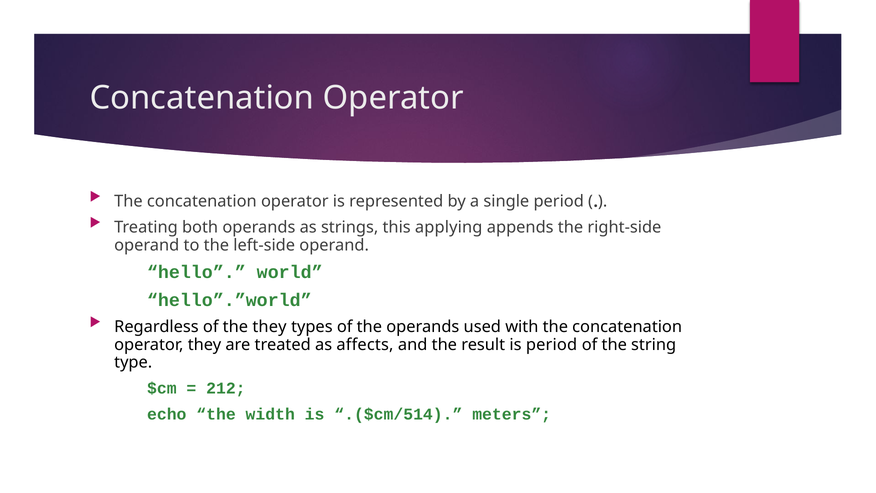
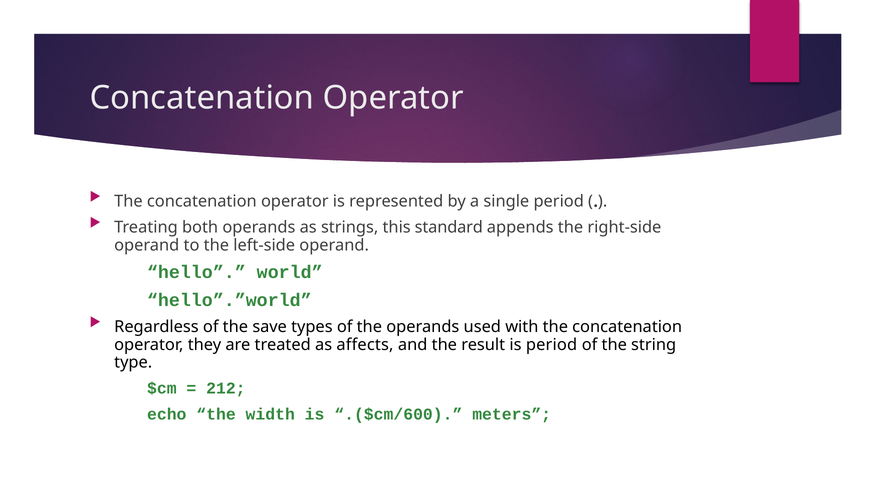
applying: applying -> standard (449, 227)
the they: they -> save (270, 327)
.($cm/514: .($cm/514 -> .($cm/600 (398, 414)
